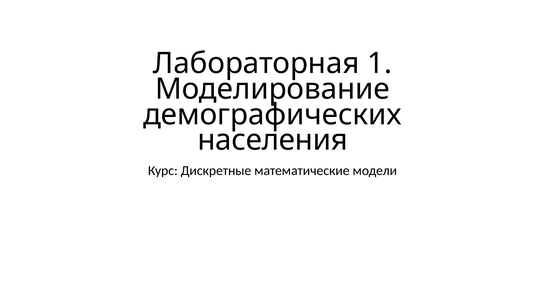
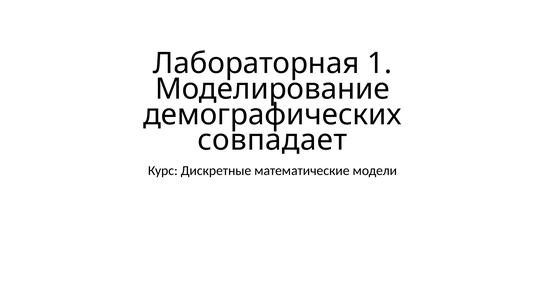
населения: населения -> совпадает (272, 140)
